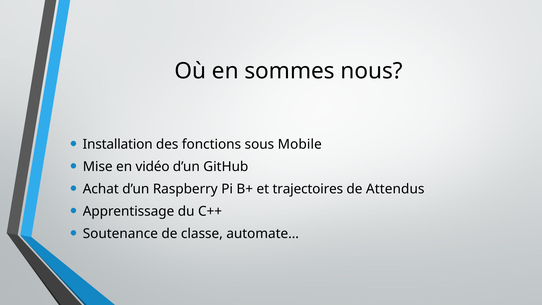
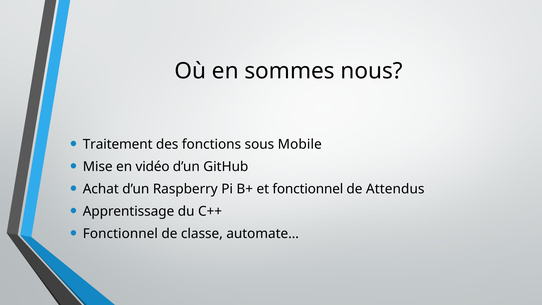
Installation: Installation -> Traitement (118, 144)
et trajectoires: trajectoires -> fonctionnel (308, 189)
Soutenance: Soutenance -> Fonctionnel (120, 234)
